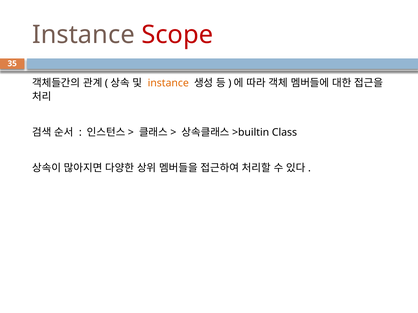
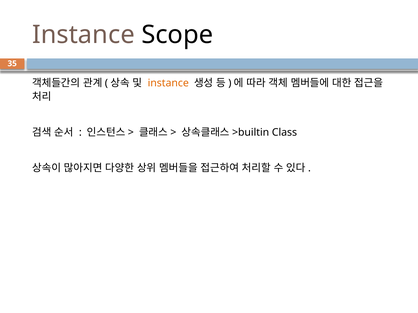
Scope colour: red -> black (177, 35)
